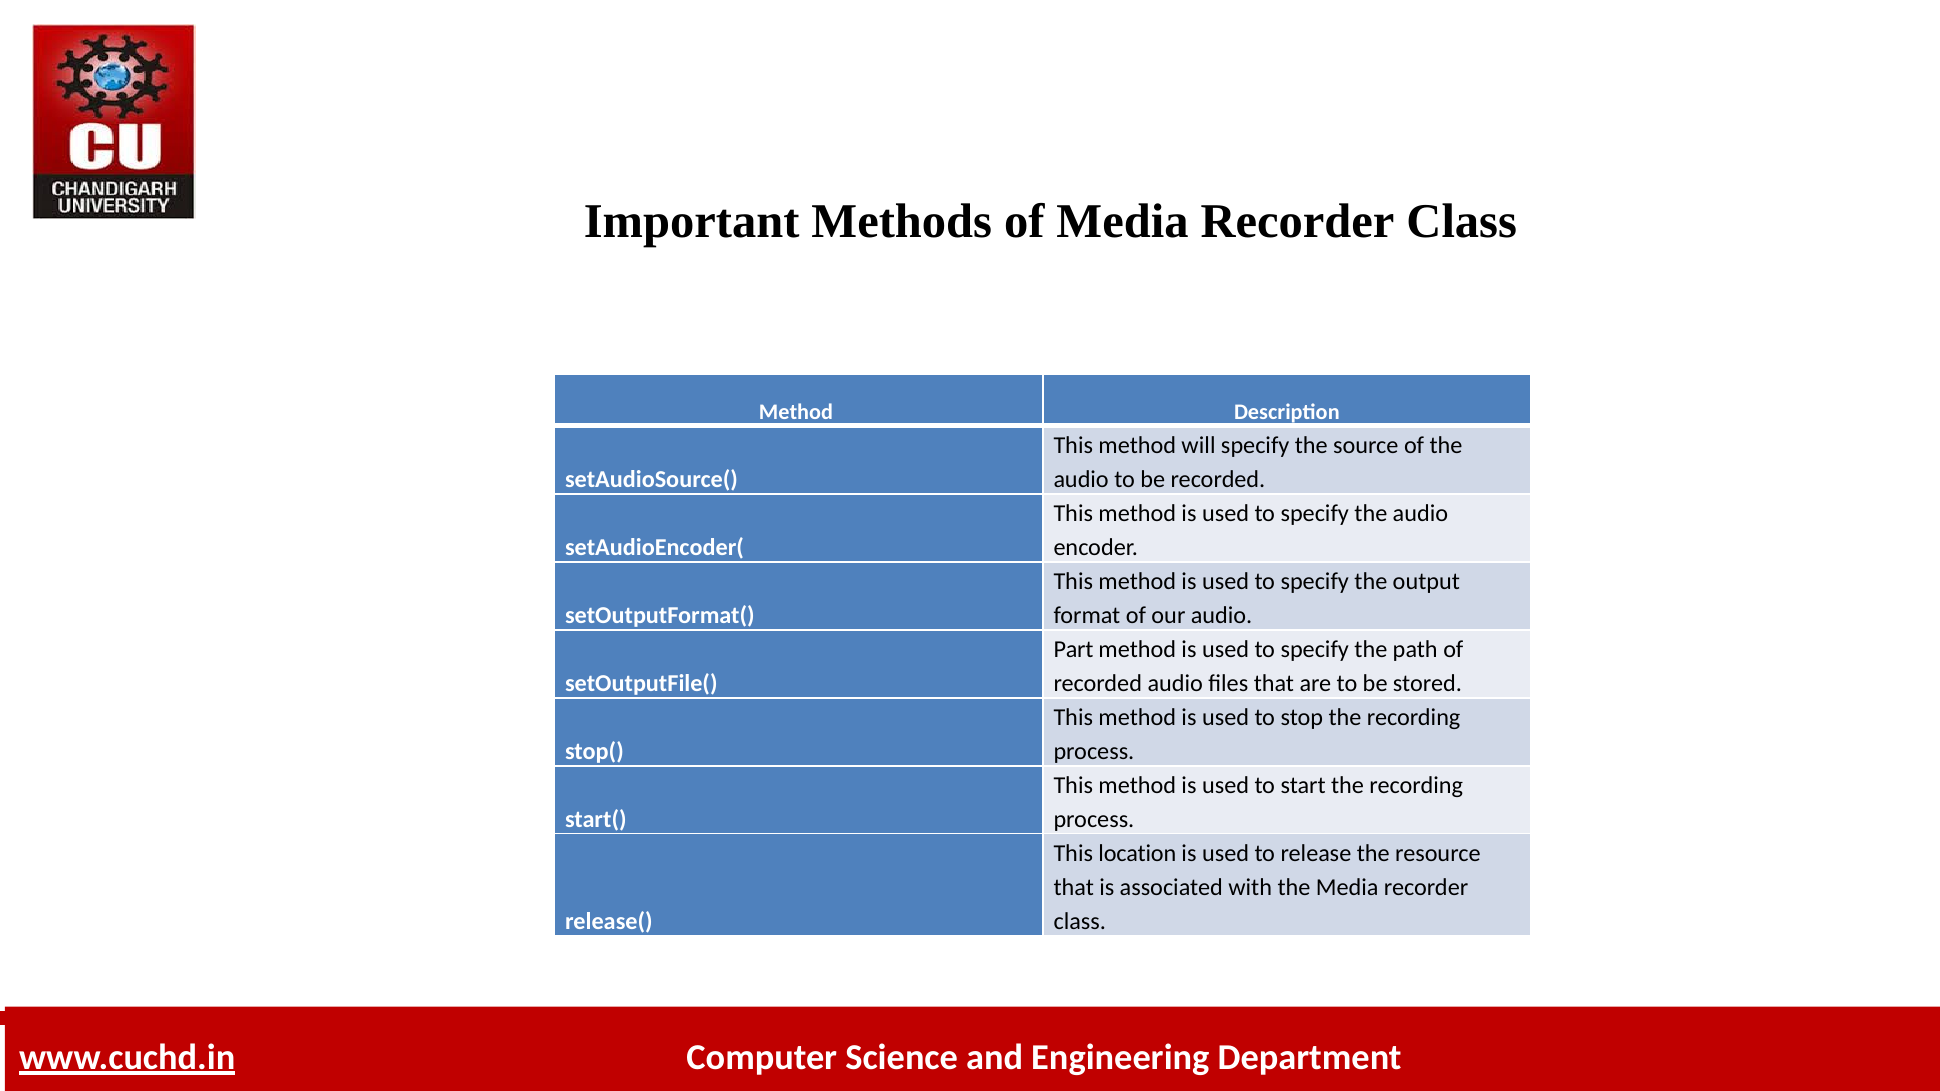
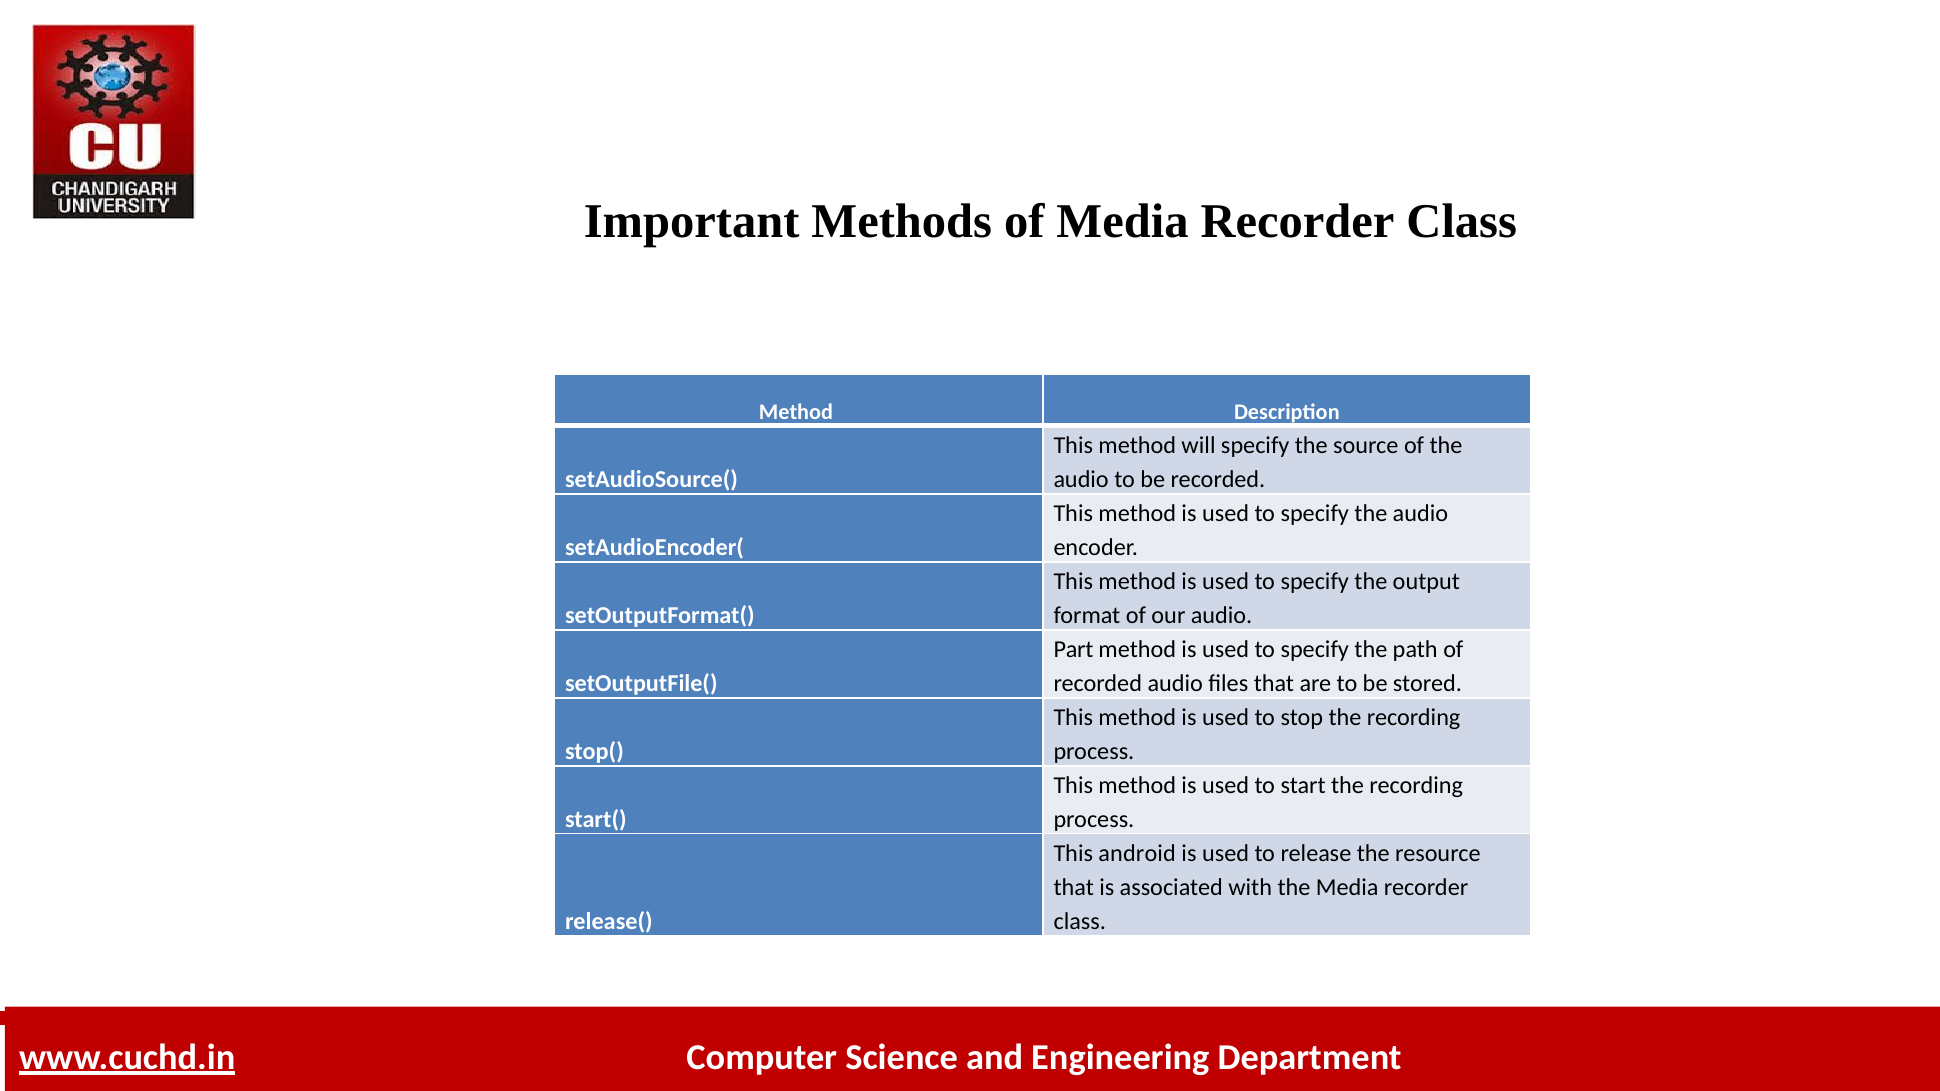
location: location -> android (1137, 854)
